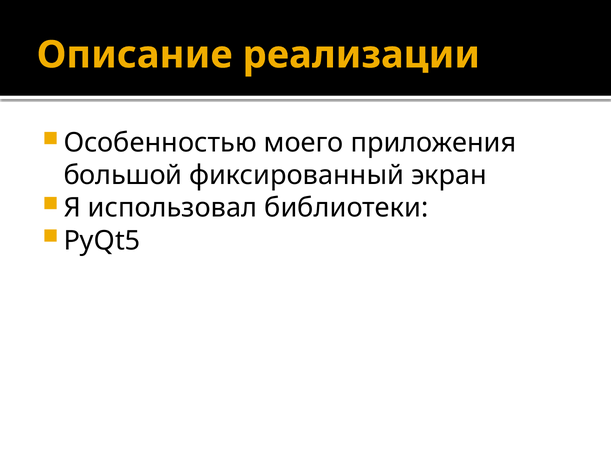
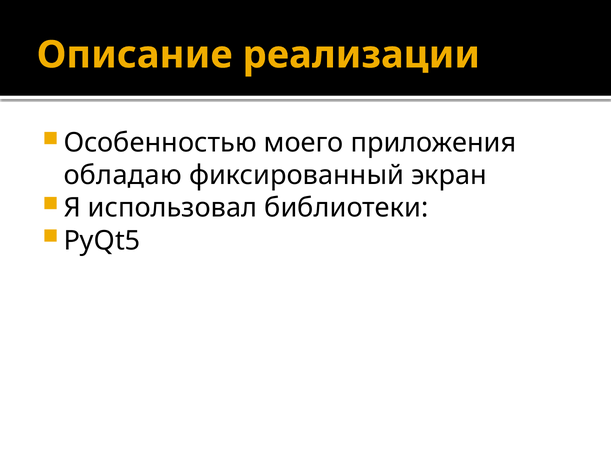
большой: большой -> обладаю (123, 176)
